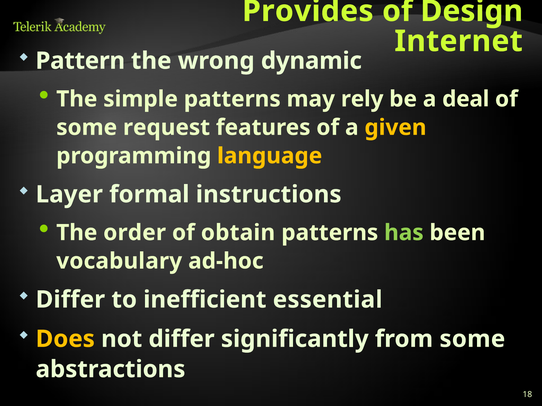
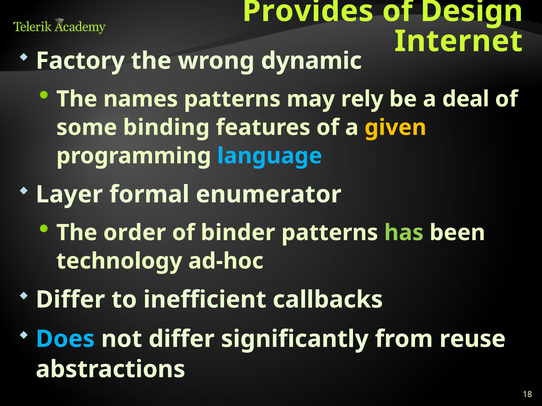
Pattern: Pattern -> Factory (80, 61)
simple: simple -> names (141, 99)
request: request -> binding (166, 128)
language colour: yellow -> light blue (270, 156)
instructions: instructions -> enumerator (269, 195)
obtain: obtain -> binder (238, 233)
vocabulary: vocabulary -> technology (119, 261)
essential: essential -> callbacks (328, 300)
Does colour: yellow -> light blue (65, 339)
from some: some -> reuse (473, 339)
